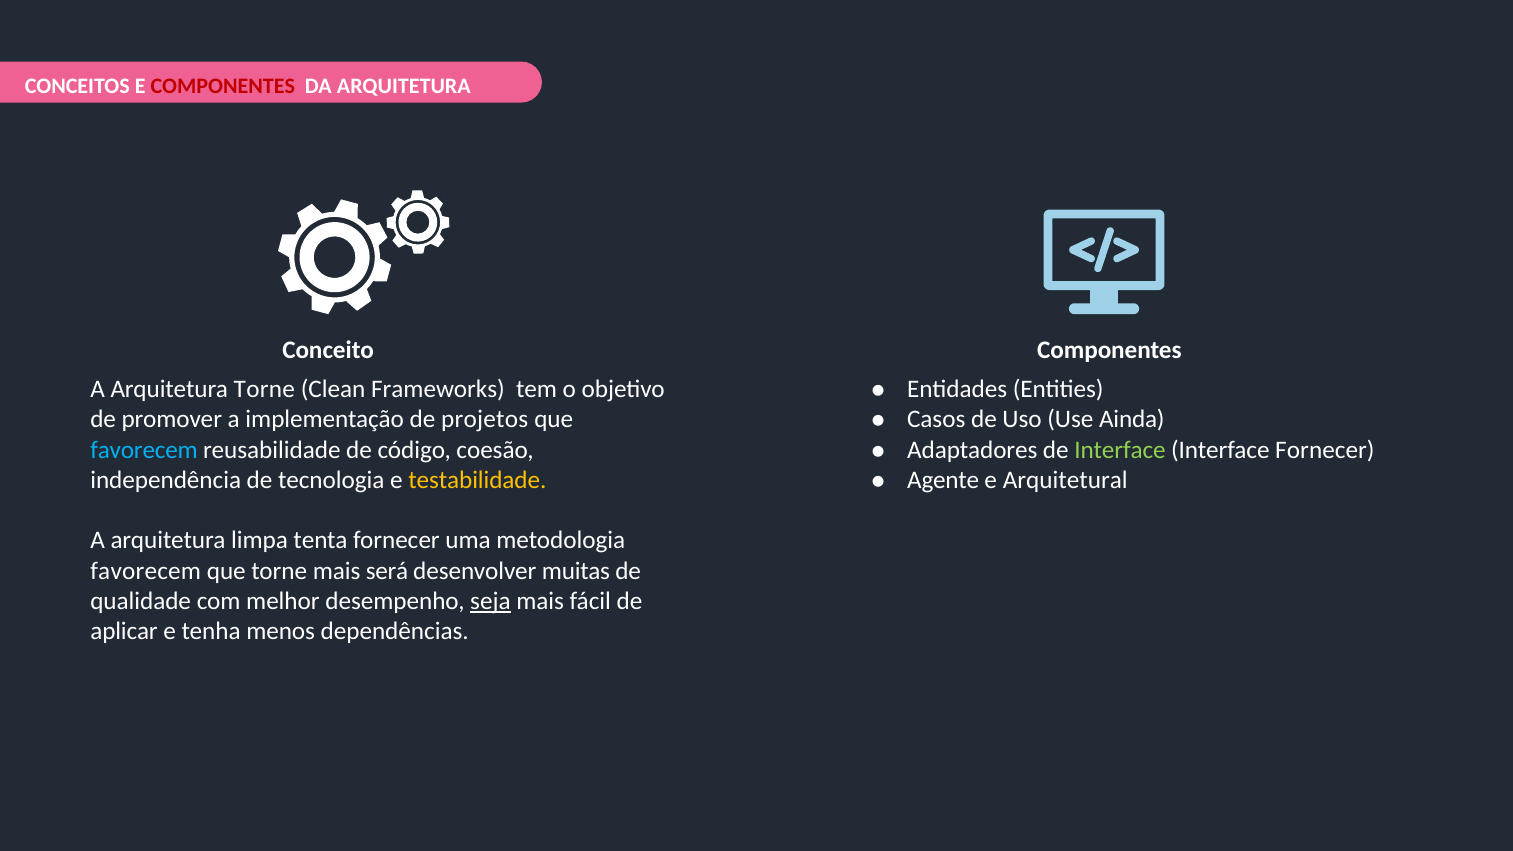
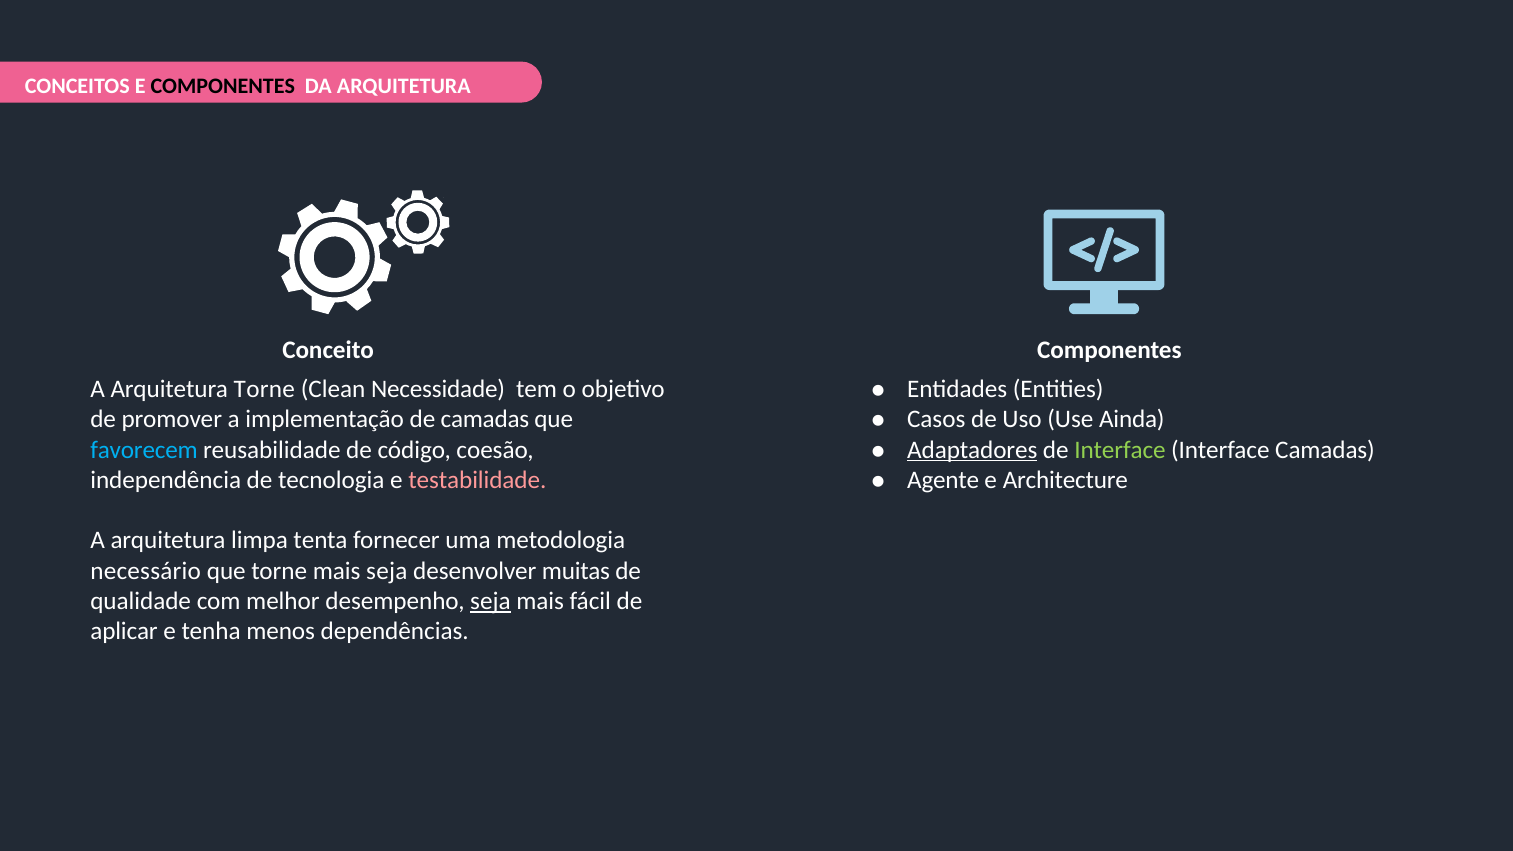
COMPONENTES colour: red -> black (223, 86)
Frameworks: Frameworks -> Necessidade (438, 389)
de projetos: projetos -> camadas (485, 420)
Adaptadores underline: none -> present (972, 450)
Interface Fornecer: Fornecer -> Camadas (1325, 450)
testabilidade colour: yellow -> pink (477, 480)
Arquitetural: Arquitetural -> Architecture (1065, 480)
favorecem: favorecem -> necessário (146, 571)
mais será: será -> seja (387, 571)
